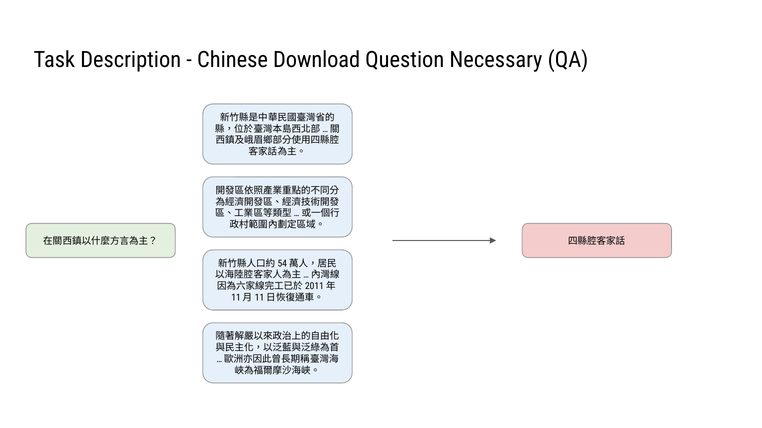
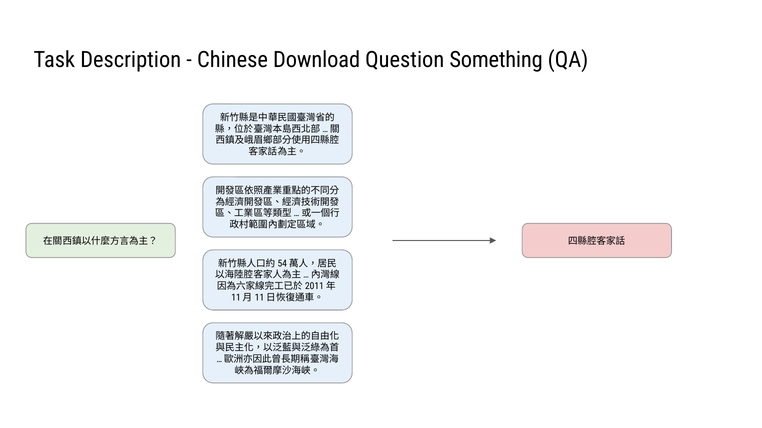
Necessary: Necessary -> Something (496, 60)
